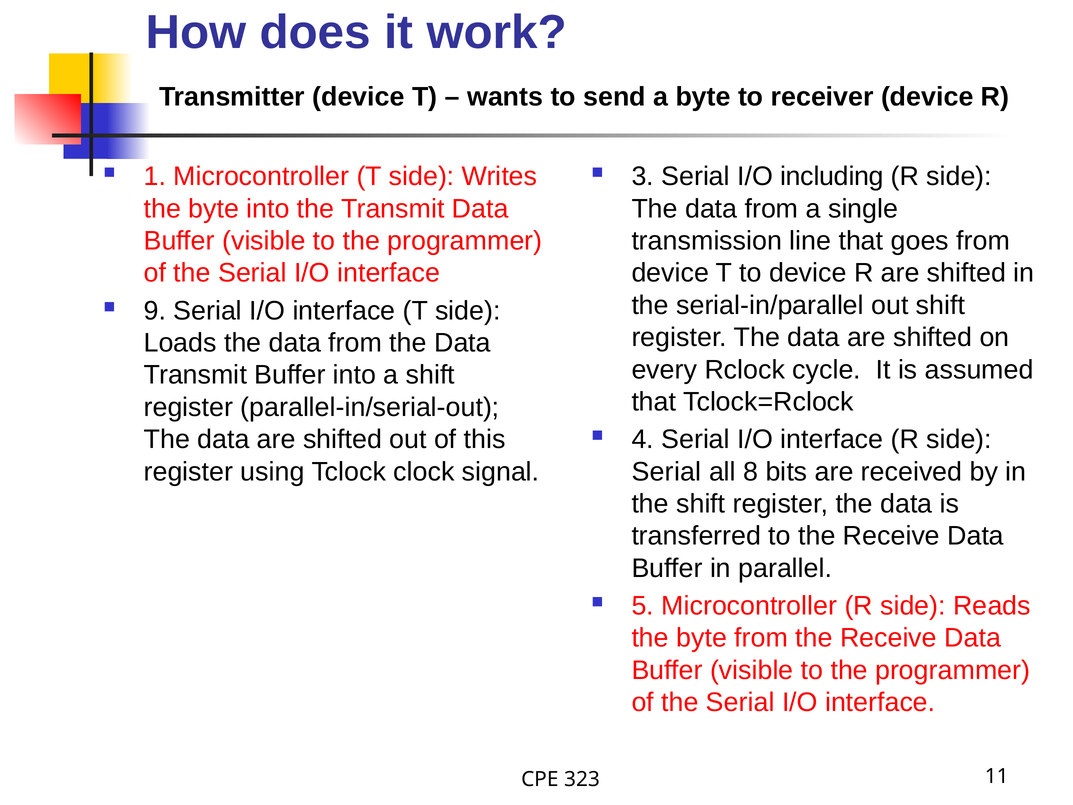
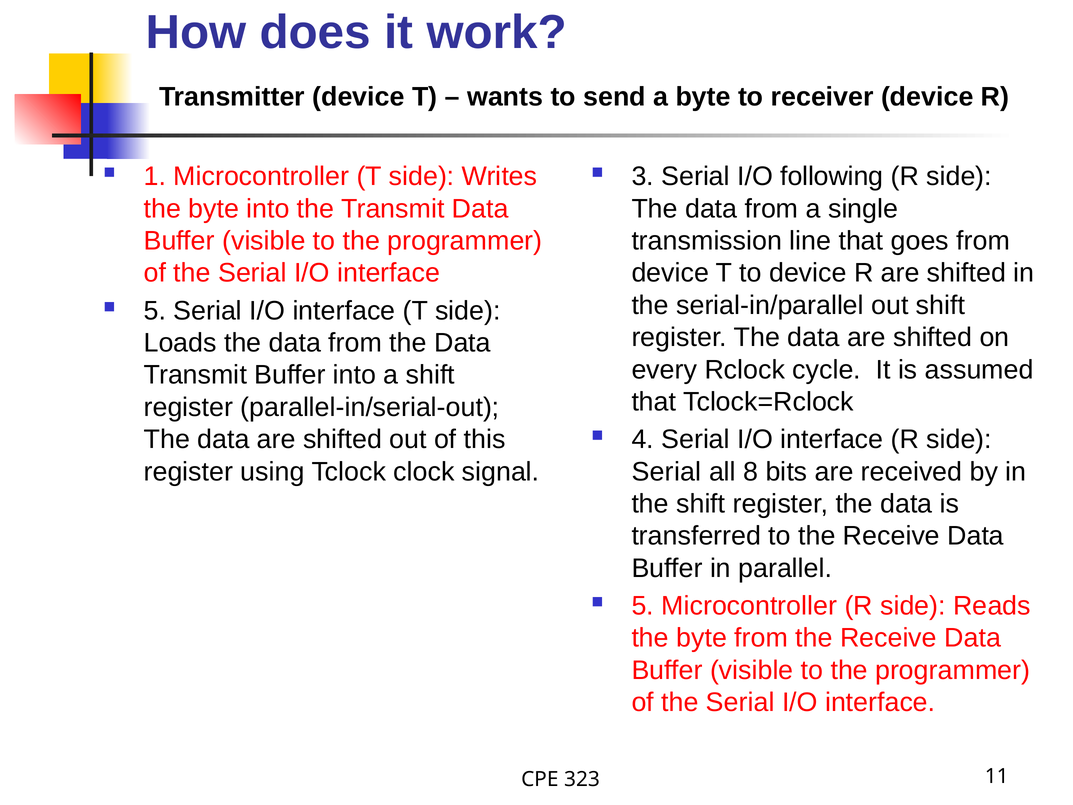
including: including -> following (832, 176)
9: 9 -> 5 (155, 311)
